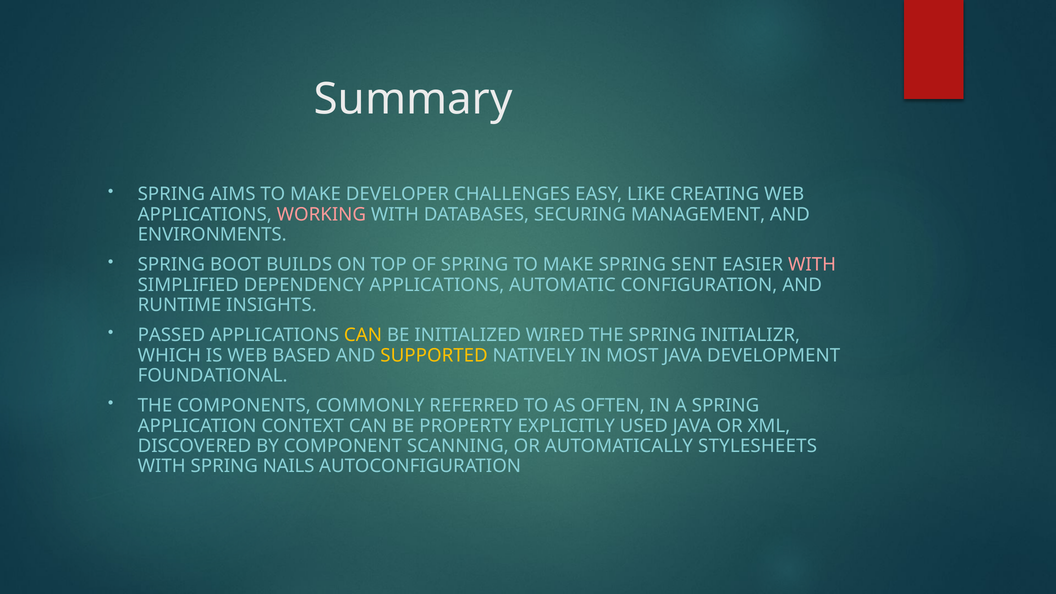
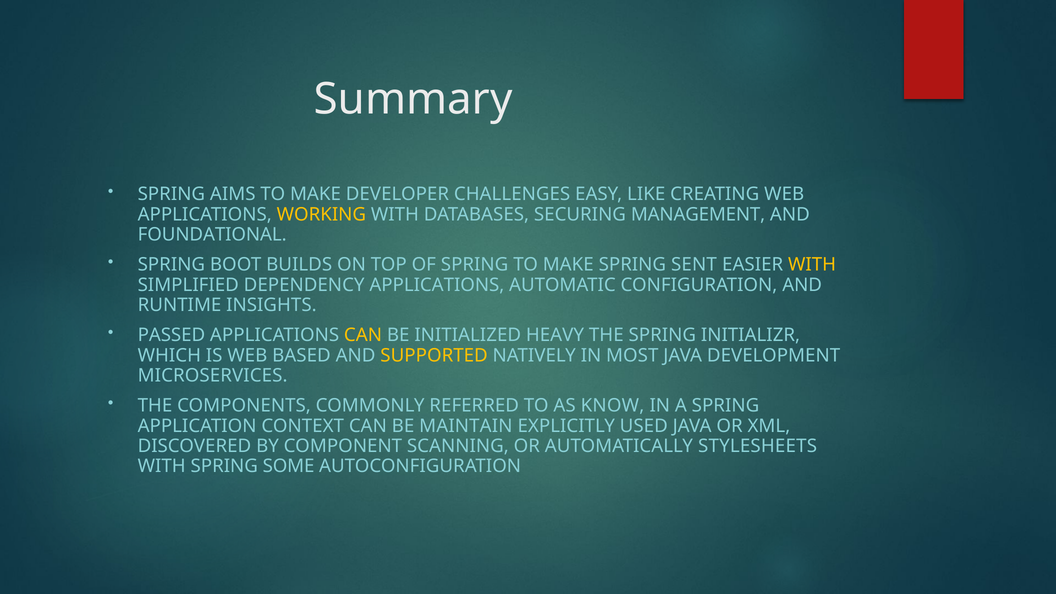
WORKING colour: pink -> yellow (321, 214)
ENVIRONMENTS: ENVIRONMENTS -> FOUNDATIONAL (212, 235)
WITH colour: pink -> yellow (812, 265)
WIRED: WIRED -> HEAVY (555, 335)
FOUNDATIONAL: FOUNDATIONAL -> MICROSERVICES (213, 376)
OFTEN: OFTEN -> KNOW (613, 406)
PROPERTY: PROPERTY -> MAINTAIN (466, 426)
NAILS: NAILS -> SOME (289, 466)
